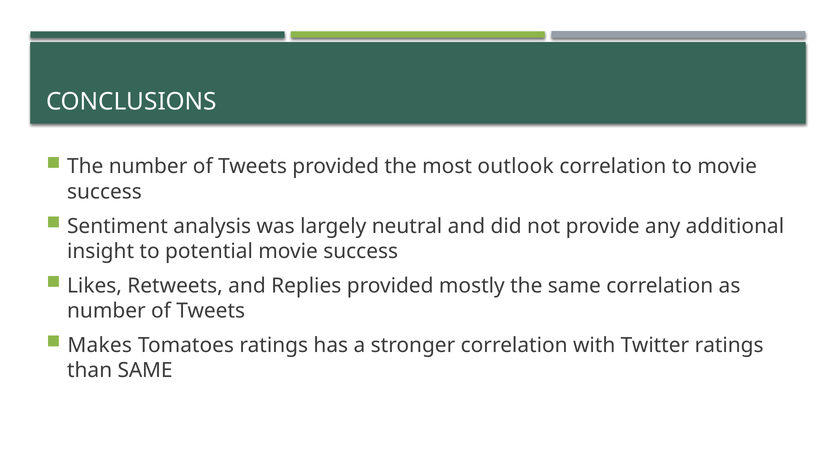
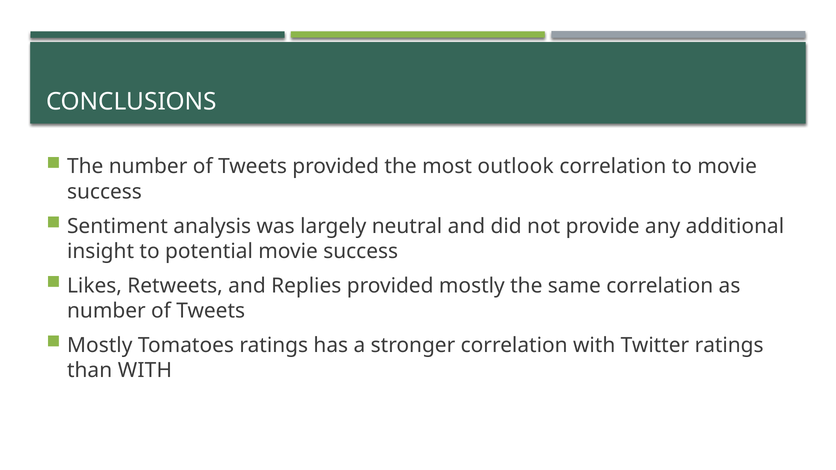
Makes: Makes -> Mostly (100, 345)
than SAME: SAME -> WITH (145, 370)
